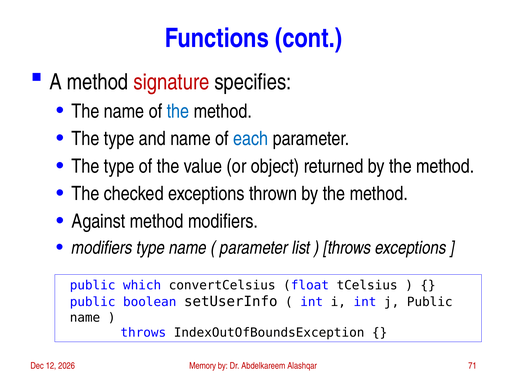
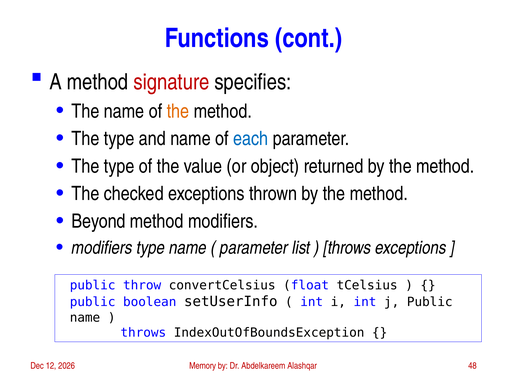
the colour: blue -> orange (178, 111)
Against: Against -> Beyond (99, 222)
which: which -> throw (142, 286)
71: 71 -> 48 (472, 366)
